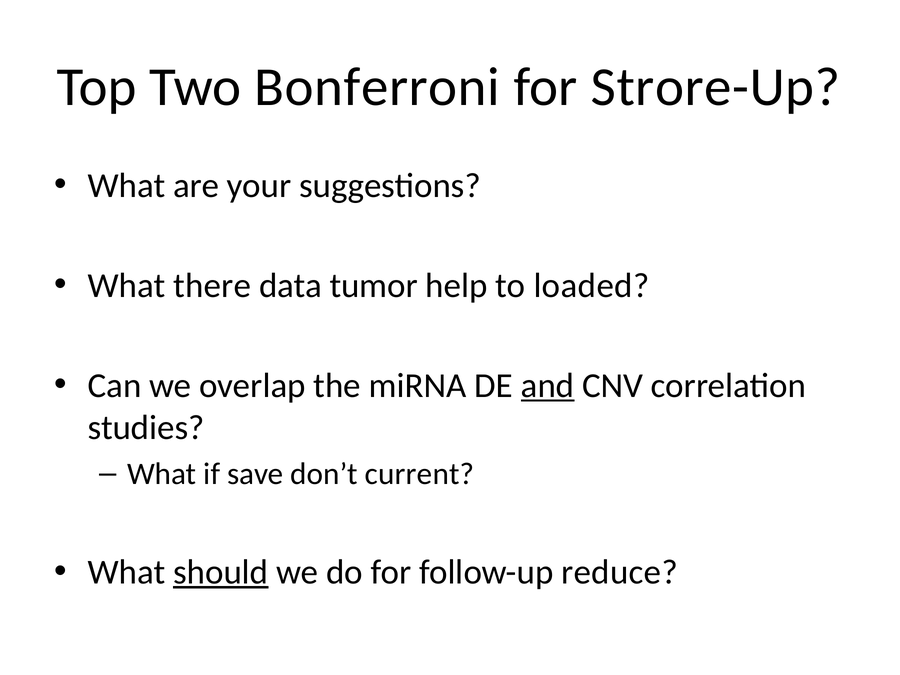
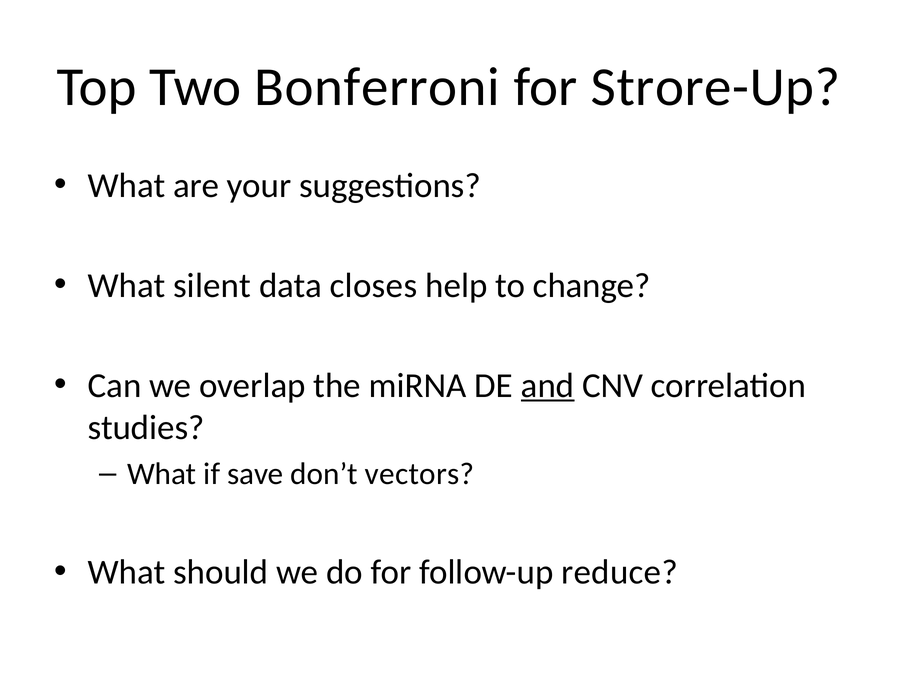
there: there -> silent (212, 286)
tumor: tumor -> closes (373, 286)
loaded: loaded -> change (592, 286)
current: current -> vectors (420, 474)
should underline: present -> none (221, 572)
